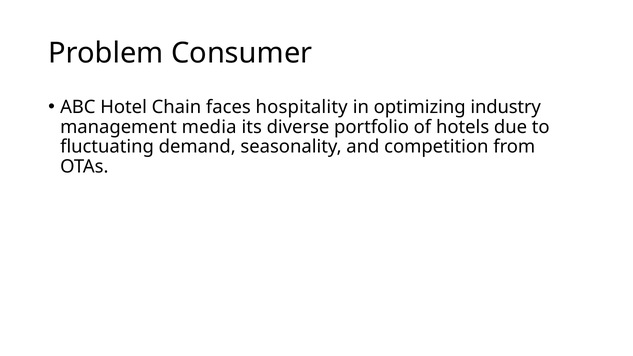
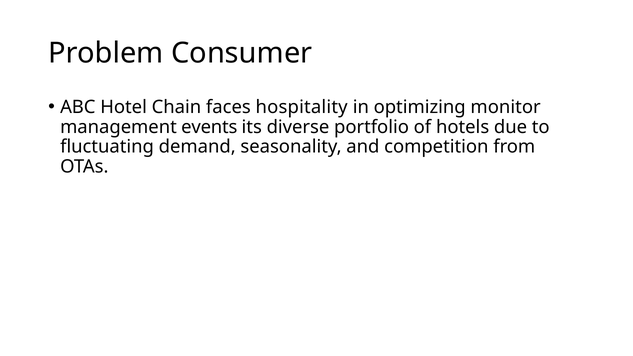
industry: industry -> monitor (506, 107)
media: media -> events (209, 127)
